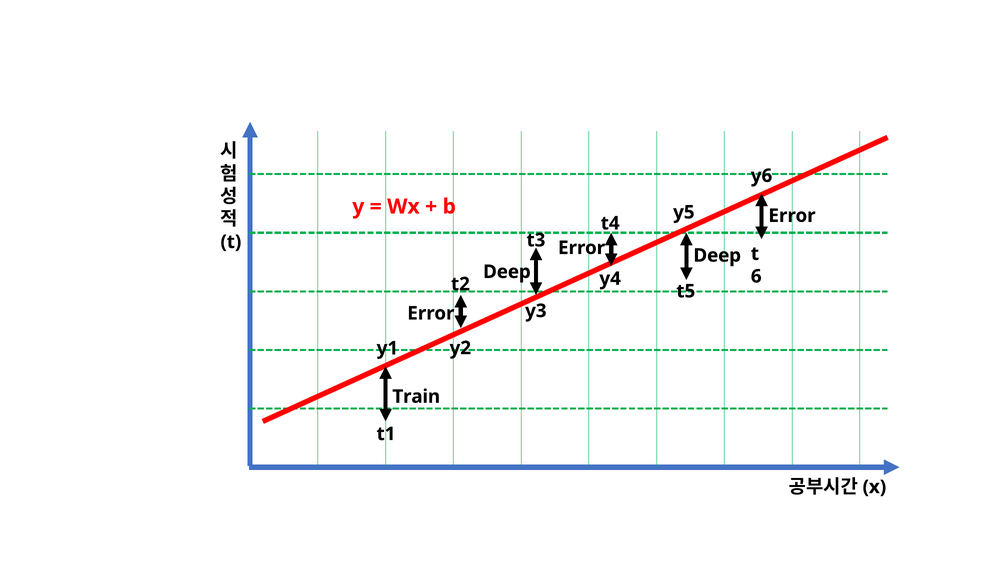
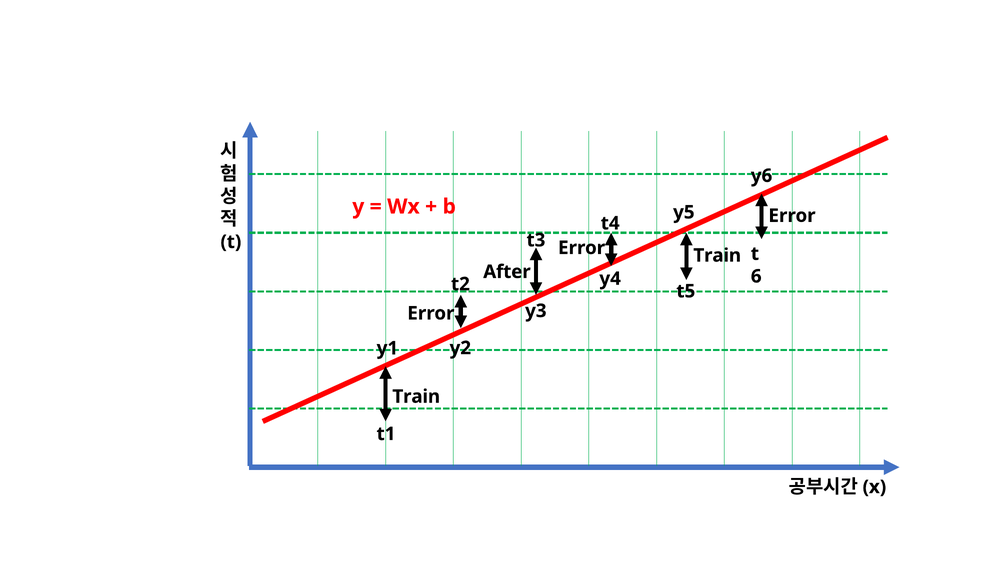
Deep: Deep -> Train (717, 255)
Deep: Deep -> After (507, 272)
